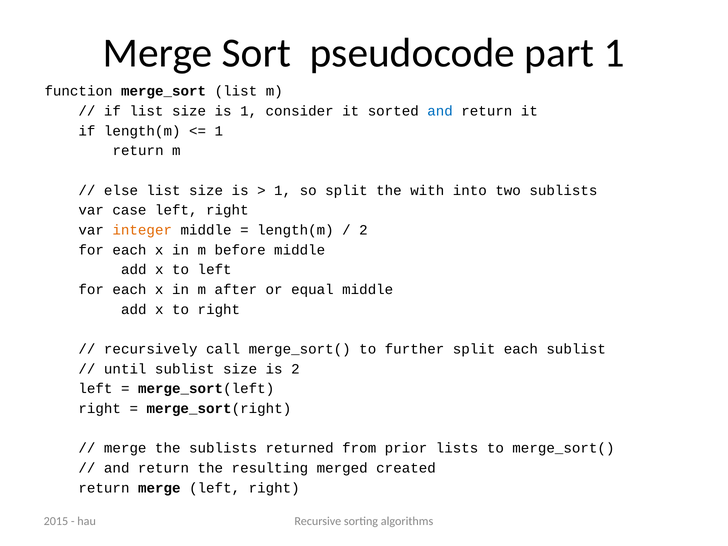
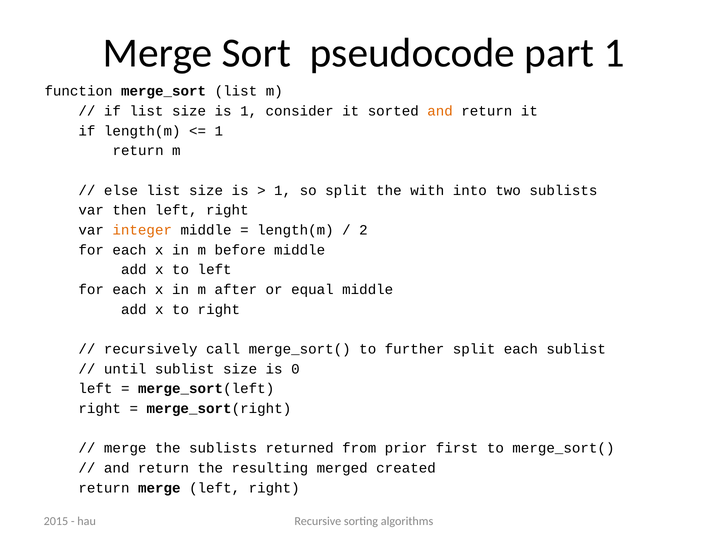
and colour: blue -> orange (440, 111)
case: case -> then (129, 210)
is 2: 2 -> 0 (295, 369)
lists: lists -> first (457, 448)
